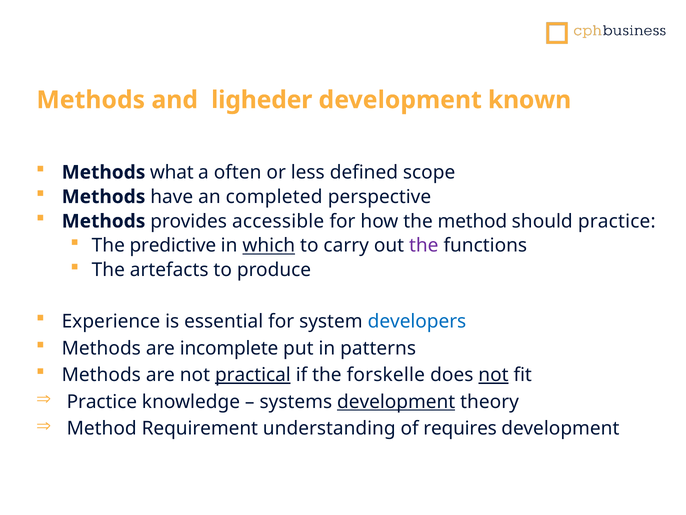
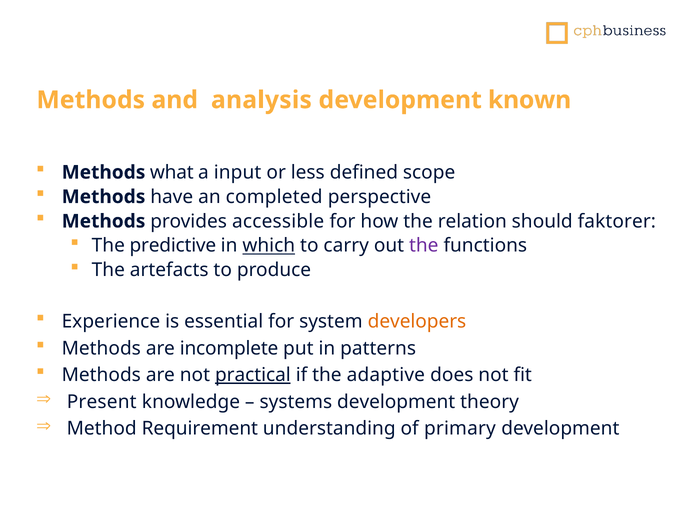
ligheder: ligheder -> analysis (261, 100)
often: often -> input (238, 172)
the method: method -> relation (472, 221)
should practice: practice -> faktorer (617, 221)
developers colour: blue -> orange (417, 321)
forskelle: forskelle -> adaptive (386, 375)
not underline: present -> none (493, 375)
Practice: Practice -> Present (102, 401)
development underline: present -> none (396, 401)
requires: requires -> primary (460, 428)
